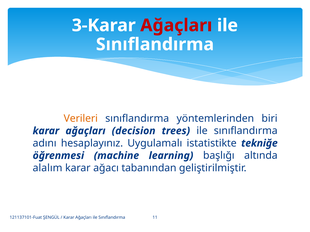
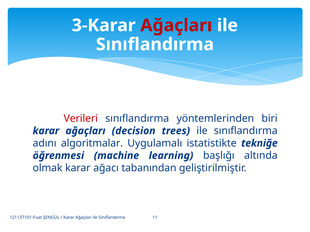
Verileri colour: orange -> red (81, 119)
hesaplayınız: hesaplayınız -> algoritmalar (92, 144)
alalım: alalım -> olmak (48, 168)
